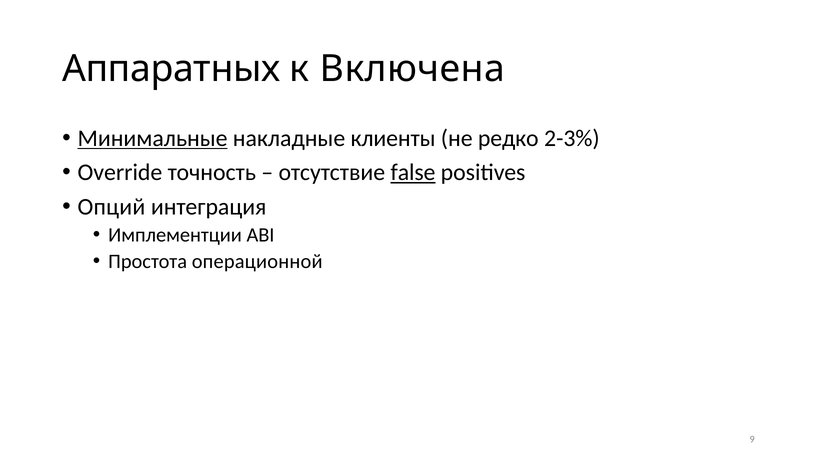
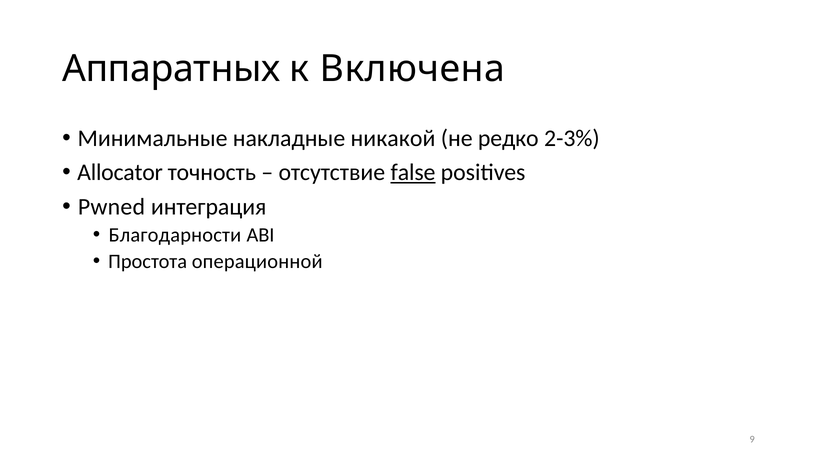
Минимальные underline: present -> none (153, 138)
клиенты: клиенты -> никакой (393, 138)
Override: Override -> Allocator (120, 172)
Опций: Опций -> Pwned (111, 207)
Имплементции: Имплементции -> Благодарности (175, 235)
